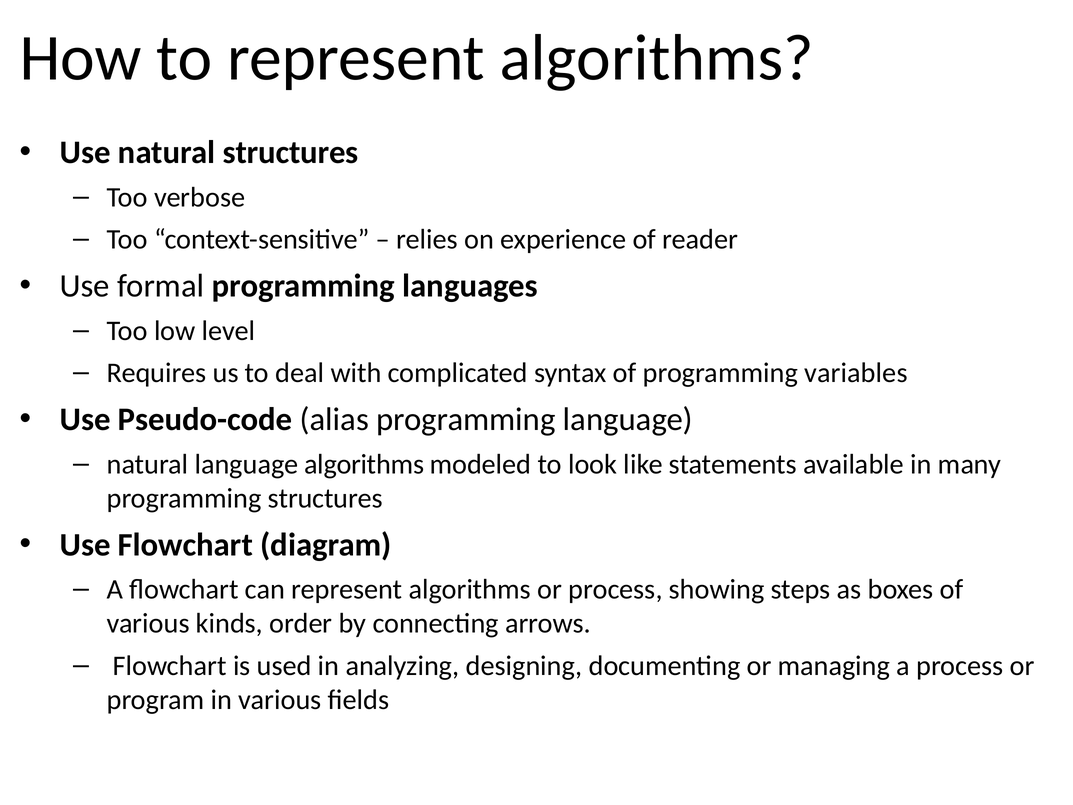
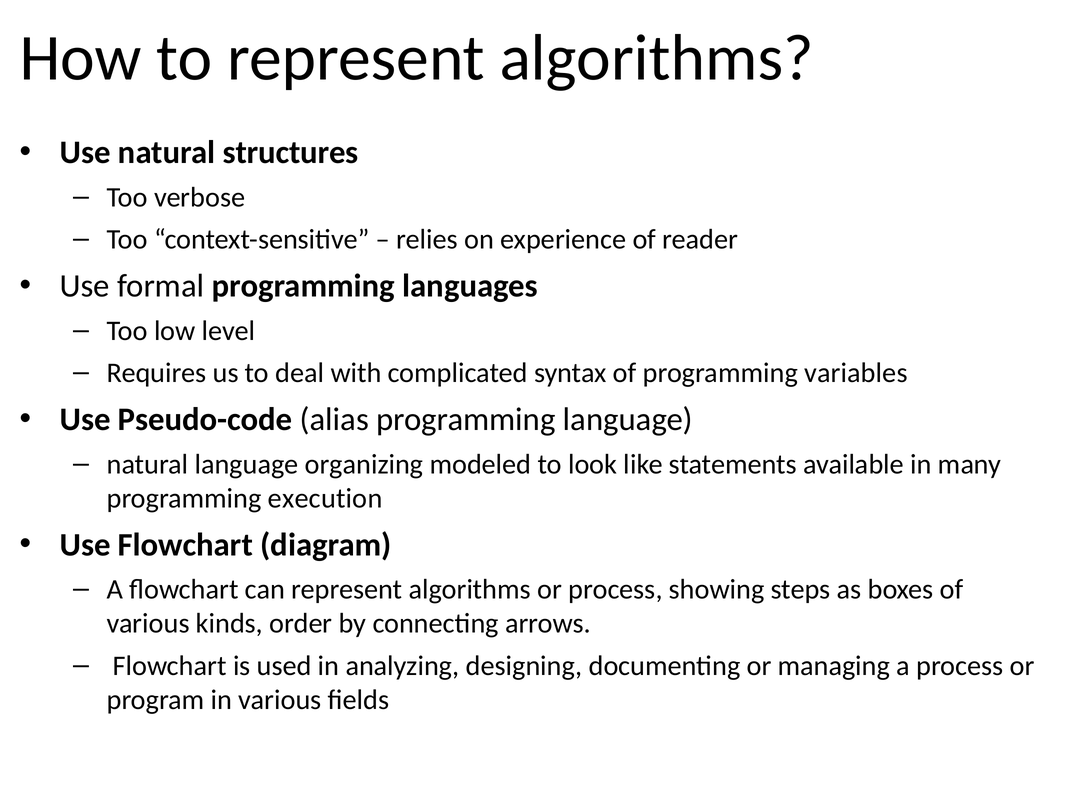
language algorithms: algorithms -> organizing (364, 464)
programming structures: structures -> execution (325, 498)
